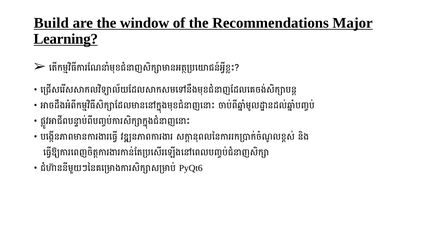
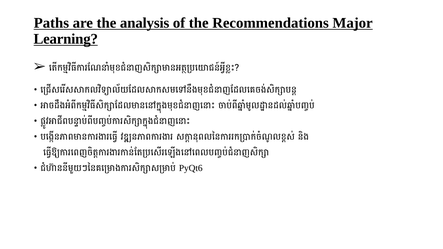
Build: Build -> Paths (51, 23)
window: window -> analysis (145, 23)
